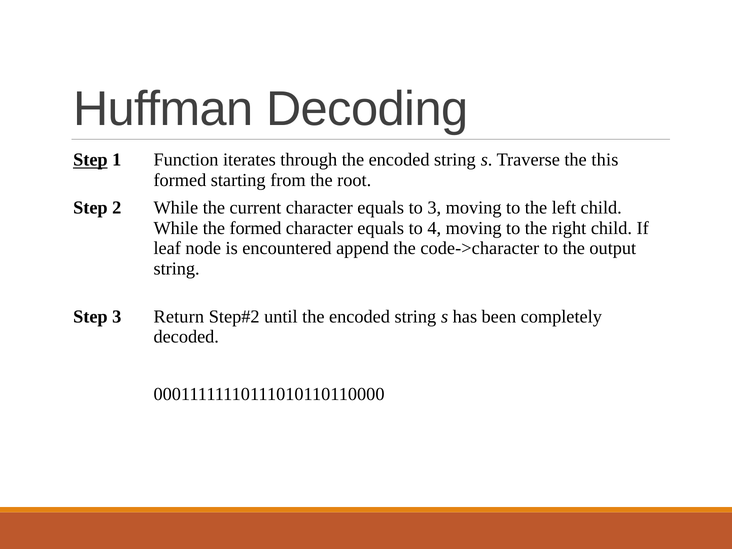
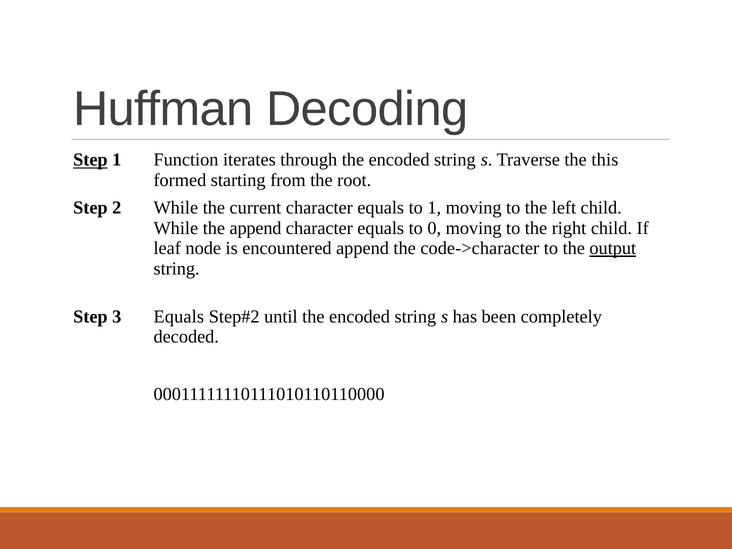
to 3: 3 -> 1 (434, 208)
the formed: formed -> append (256, 228)
4: 4 -> 0 (434, 228)
output underline: none -> present (613, 248)
3 Return: Return -> Equals (179, 316)
